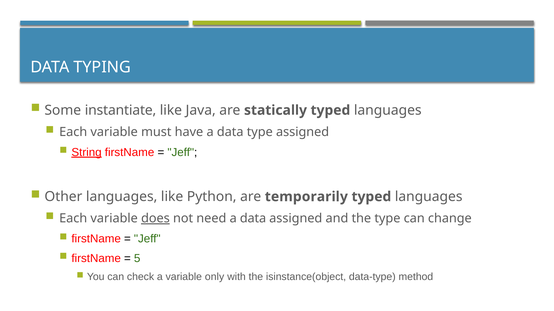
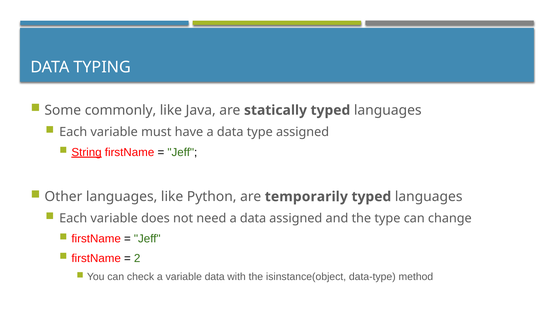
instantiate: instantiate -> commonly (121, 110)
does underline: present -> none (155, 219)
5: 5 -> 2 (137, 259)
variable only: only -> data (215, 277)
